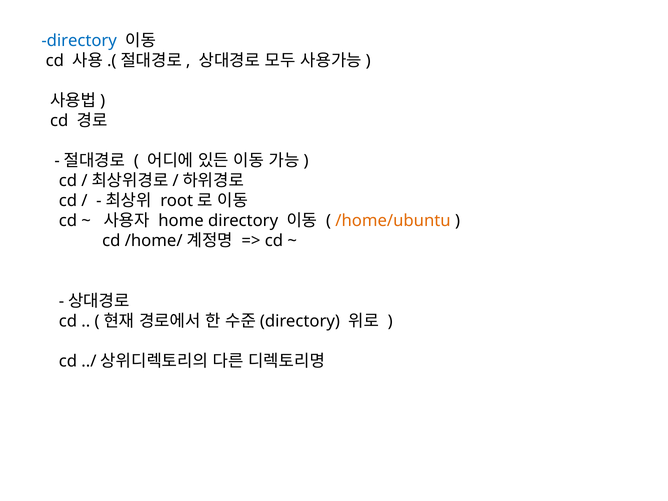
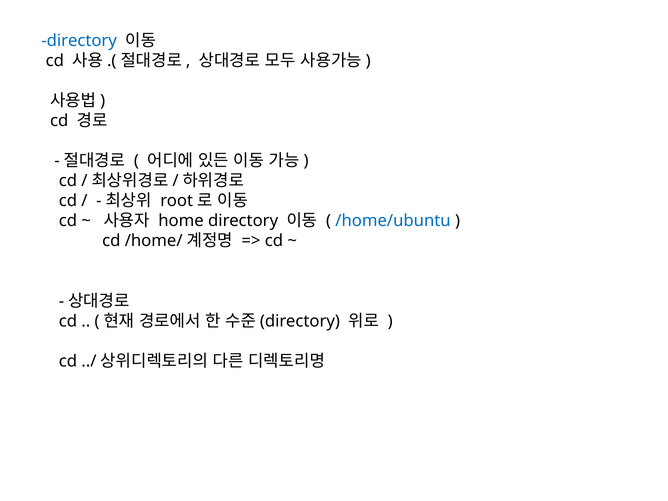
/home/ubuntu colour: orange -> blue (393, 221)
